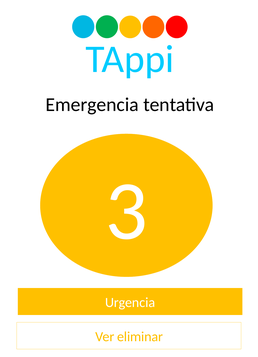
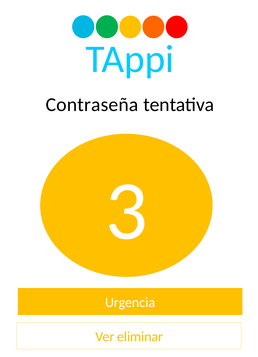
Emergencia: Emergencia -> Contraseña (92, 105)
